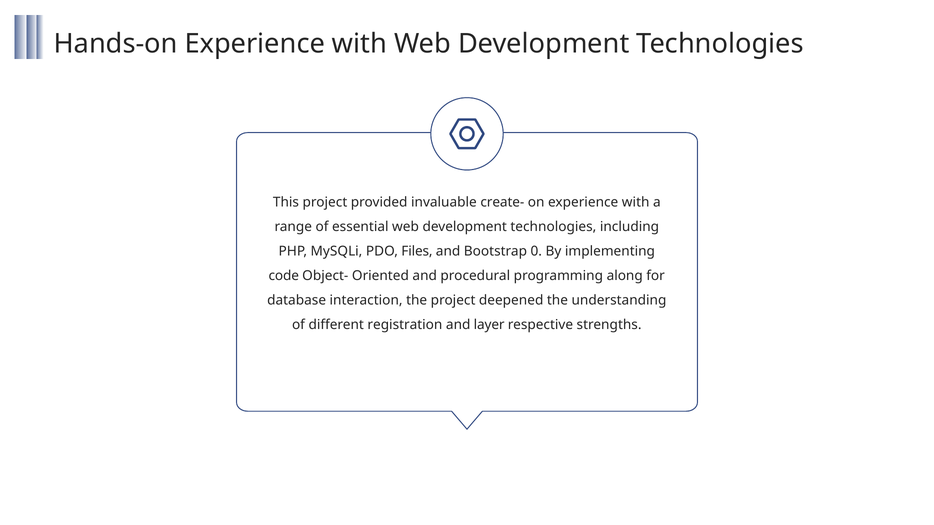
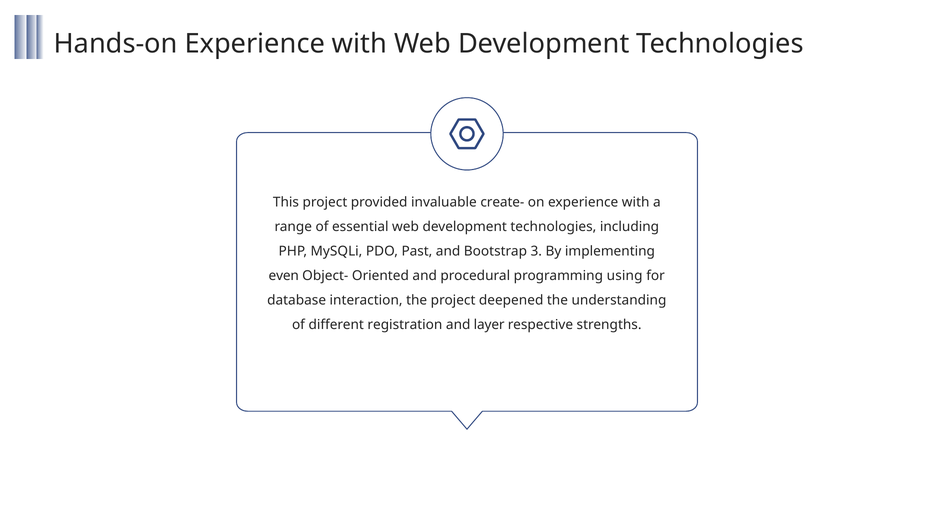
Files: Files -> Past (417, 251)
0: 0 -> 3 (536, 251)
code: code -> even (284, 276)
along: along -> using (625, 276)
